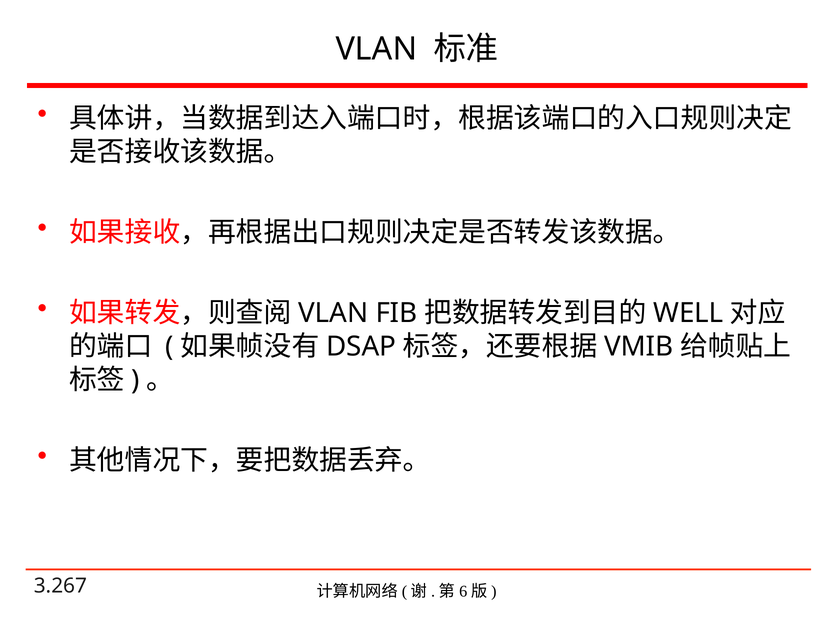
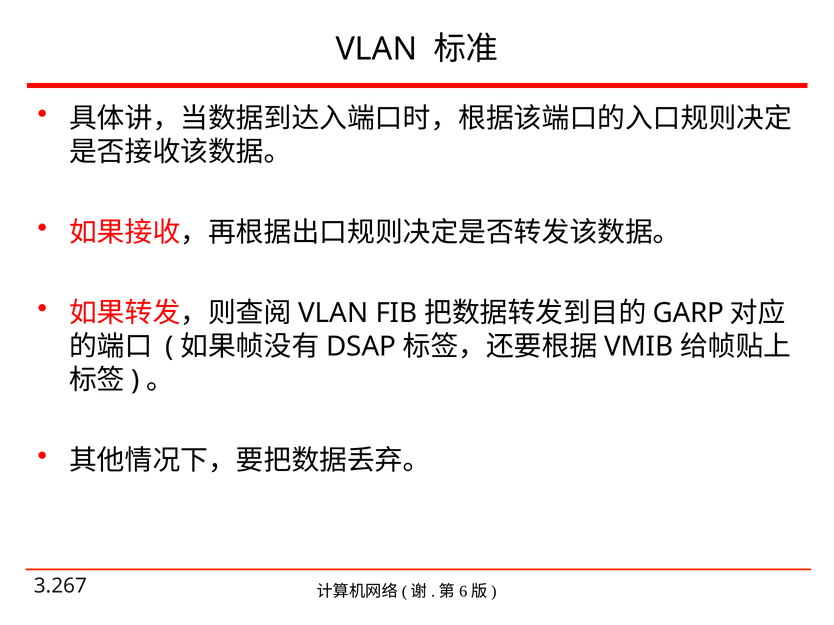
WELL: WELL -> GARP (688, 313)
